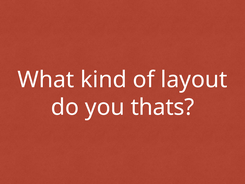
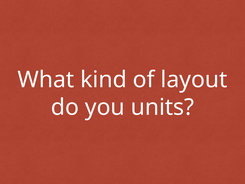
thats: thats -> units (162, 107)
